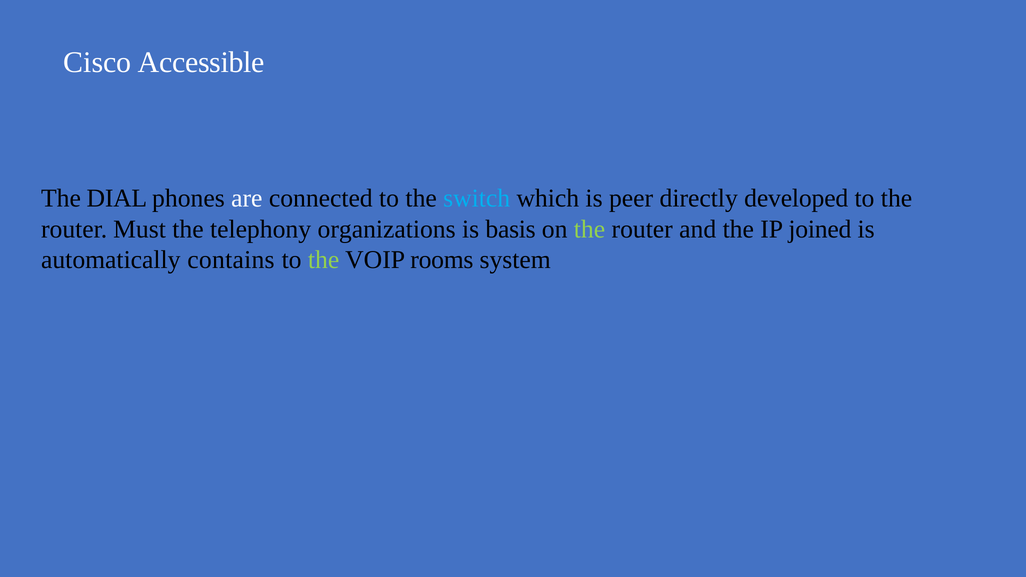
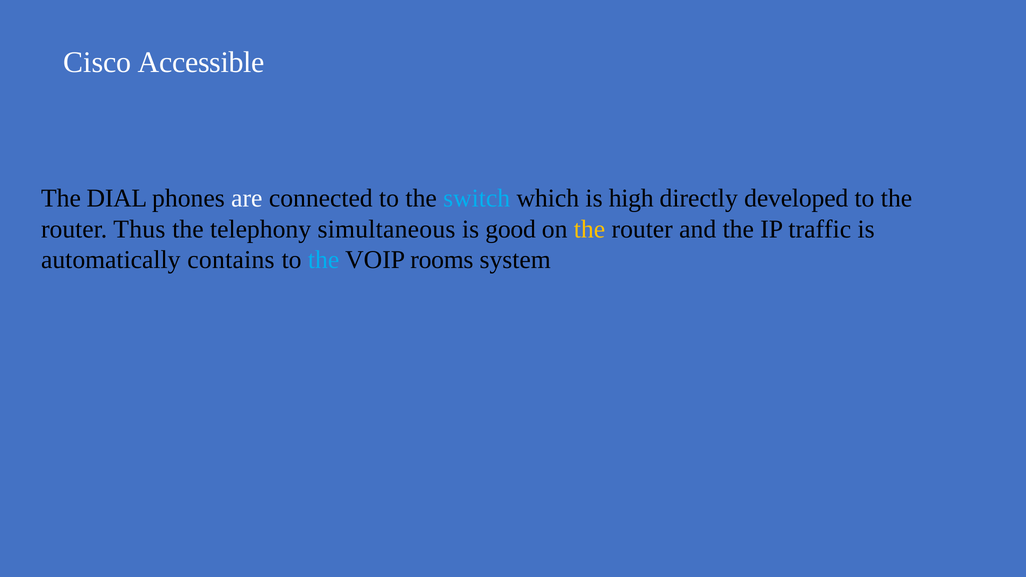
peer: peer -> high (631, 198)
Must: Must -> Thus (139, 229)
organizations: organizations -> simultaneous (387, 229)
basis: basis -> good (511, 229)
the colour: light green -> yellow (590, 229)
joined: joined -> traffic (820, 229)
the colour: light green -> light blue (324, 260)
